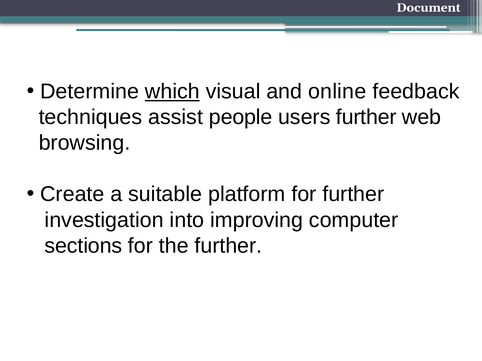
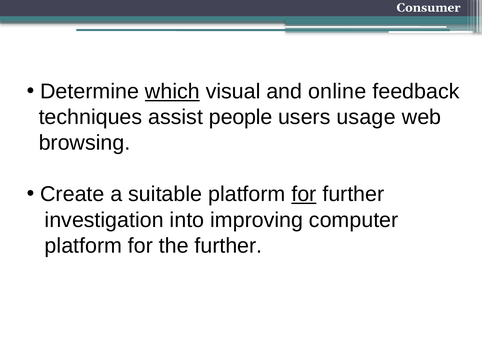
Document: Document -> Consumer (429, 8)
users further: further -> usage (366, 117)
for underline: none -> present (304, 195)
sections: sections -> platform (83, 246)
